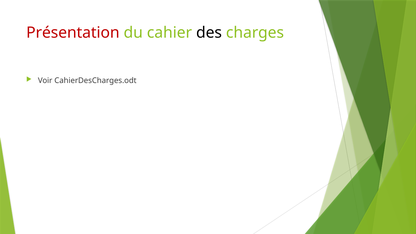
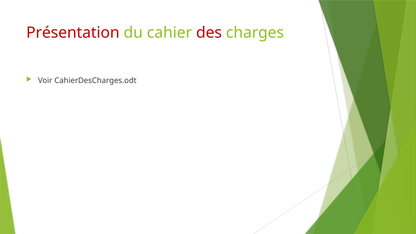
des colour: black -> red (209, 33)
